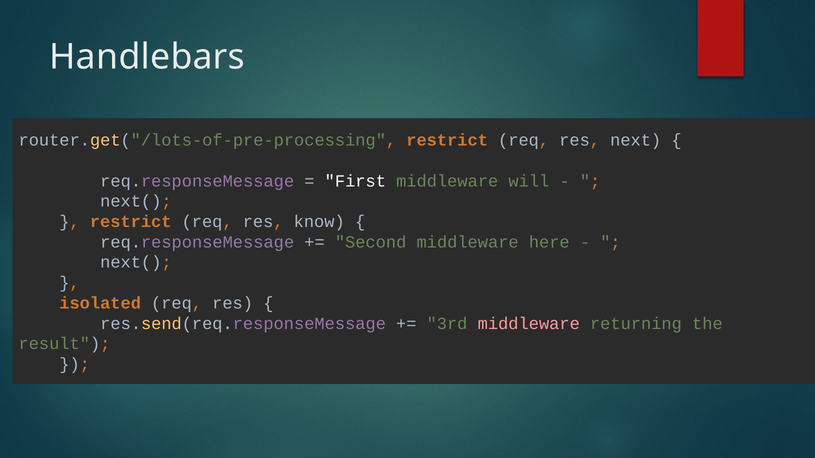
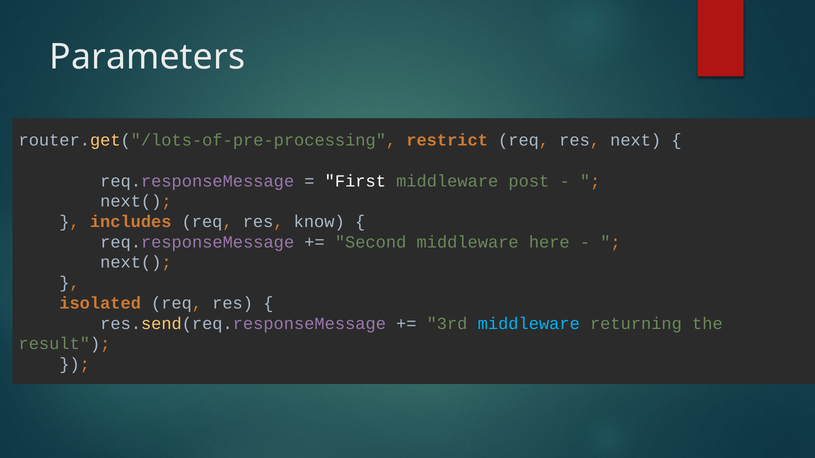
Handlebars: Handlebars -> Parameters (147, 57)
will: will -> post (529, 181)
restrict: restrict -> includes (131, 222)
middleware colour: pink -> light blue (529, 324)
